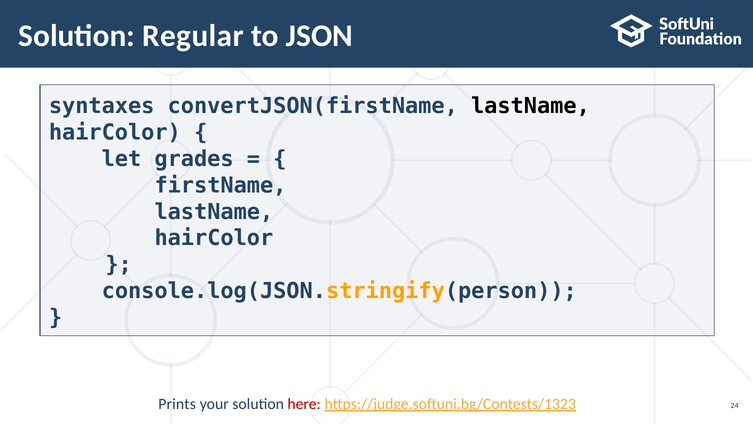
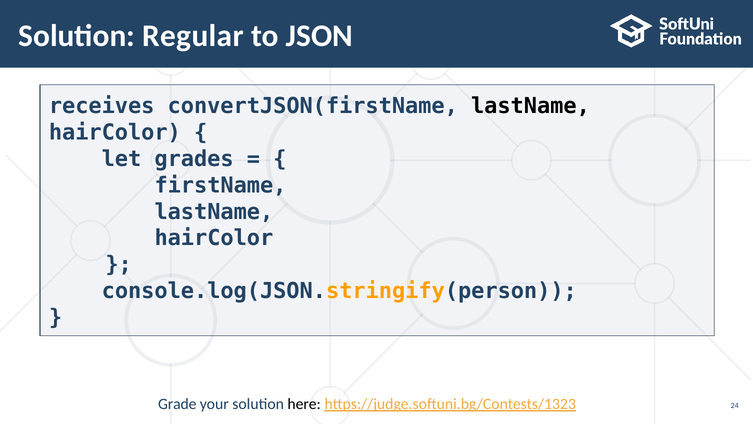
syntaxes: syntaxes -> receives (102, 106)
Prints: Prints -> Grade (177, 403)
here colour: red -> black (304, 403)
